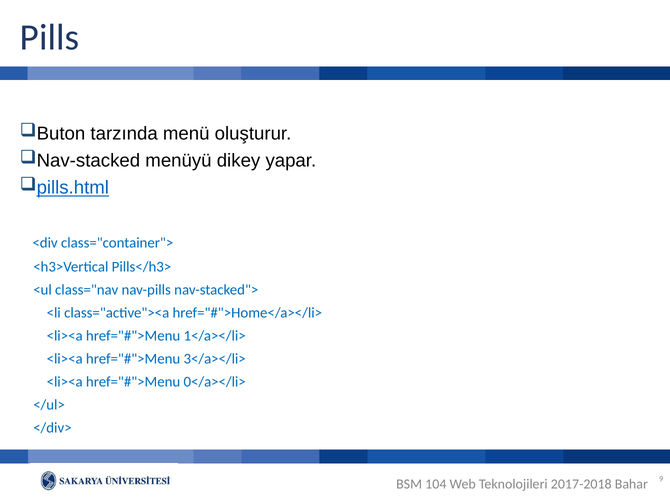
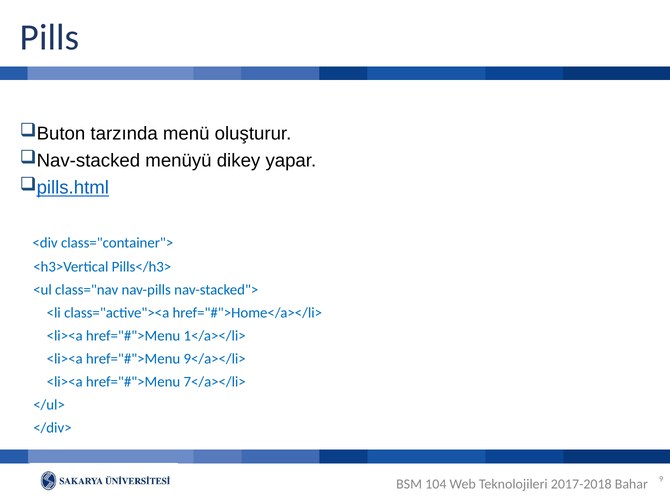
3</a></li>: 3</a></li> -> 9</a></li> (215, 359)
0</a></li>: 0</a></li> -> 7</a></li> (215, 382)
